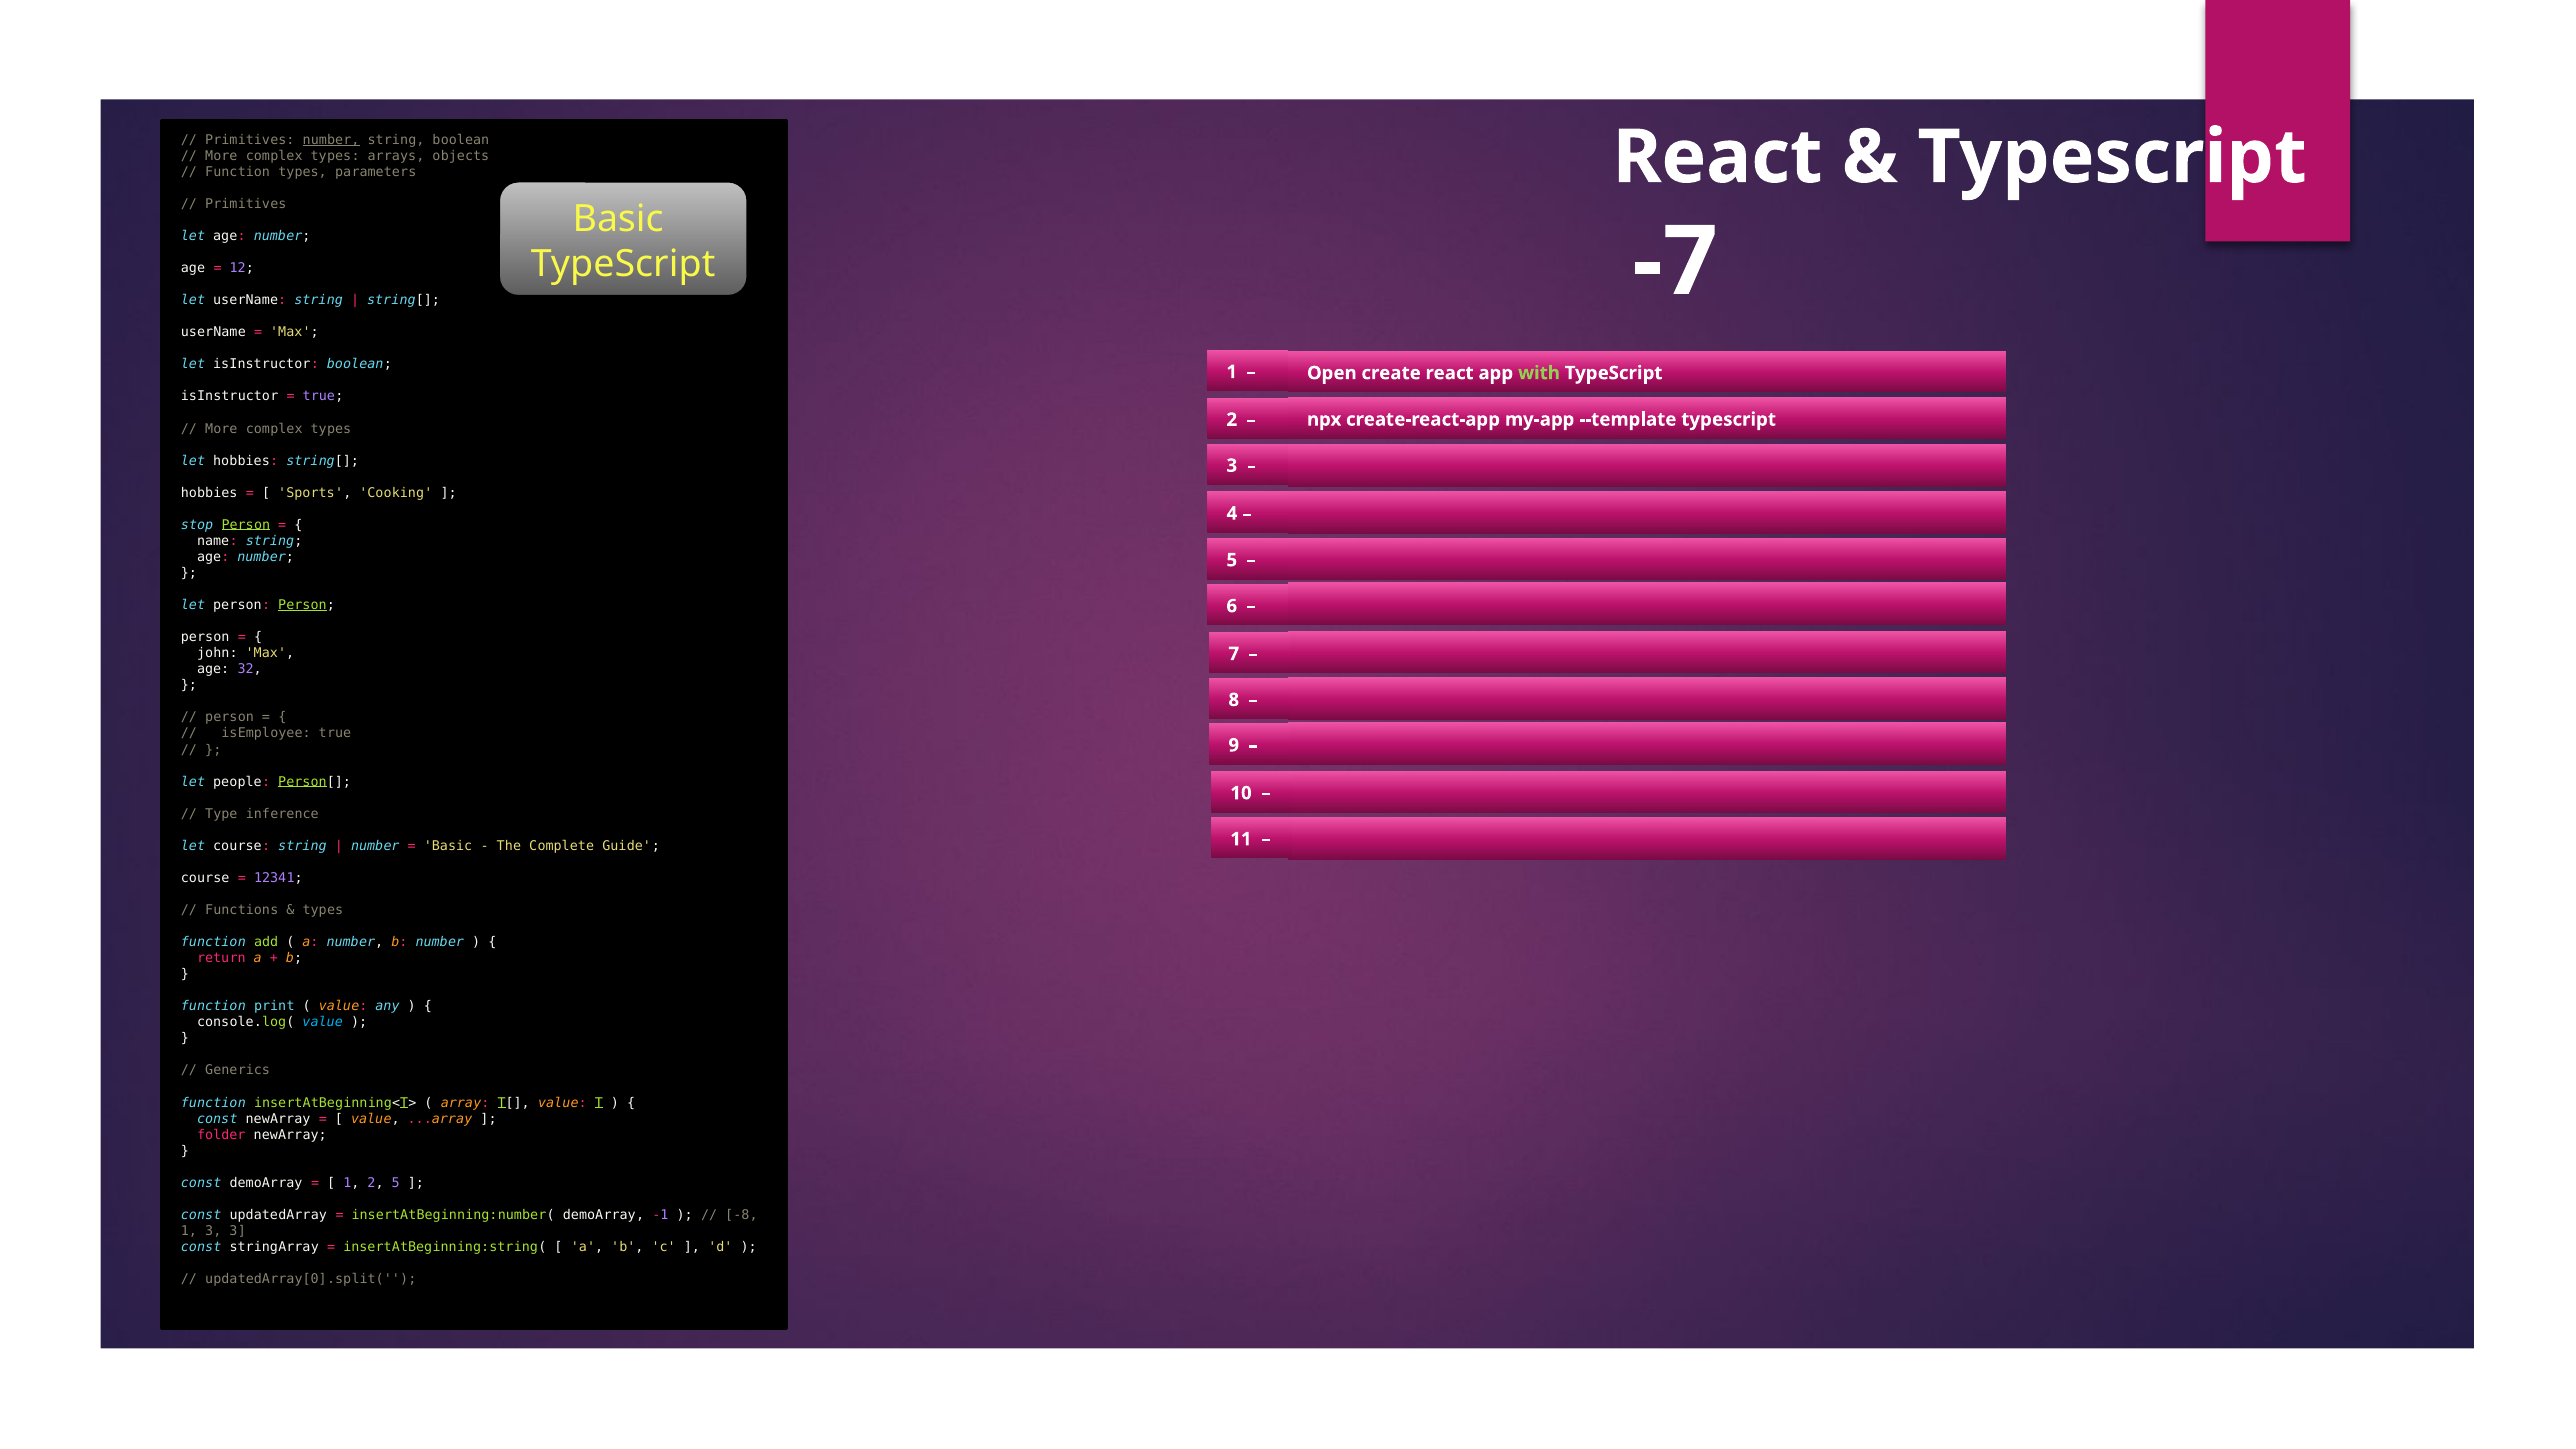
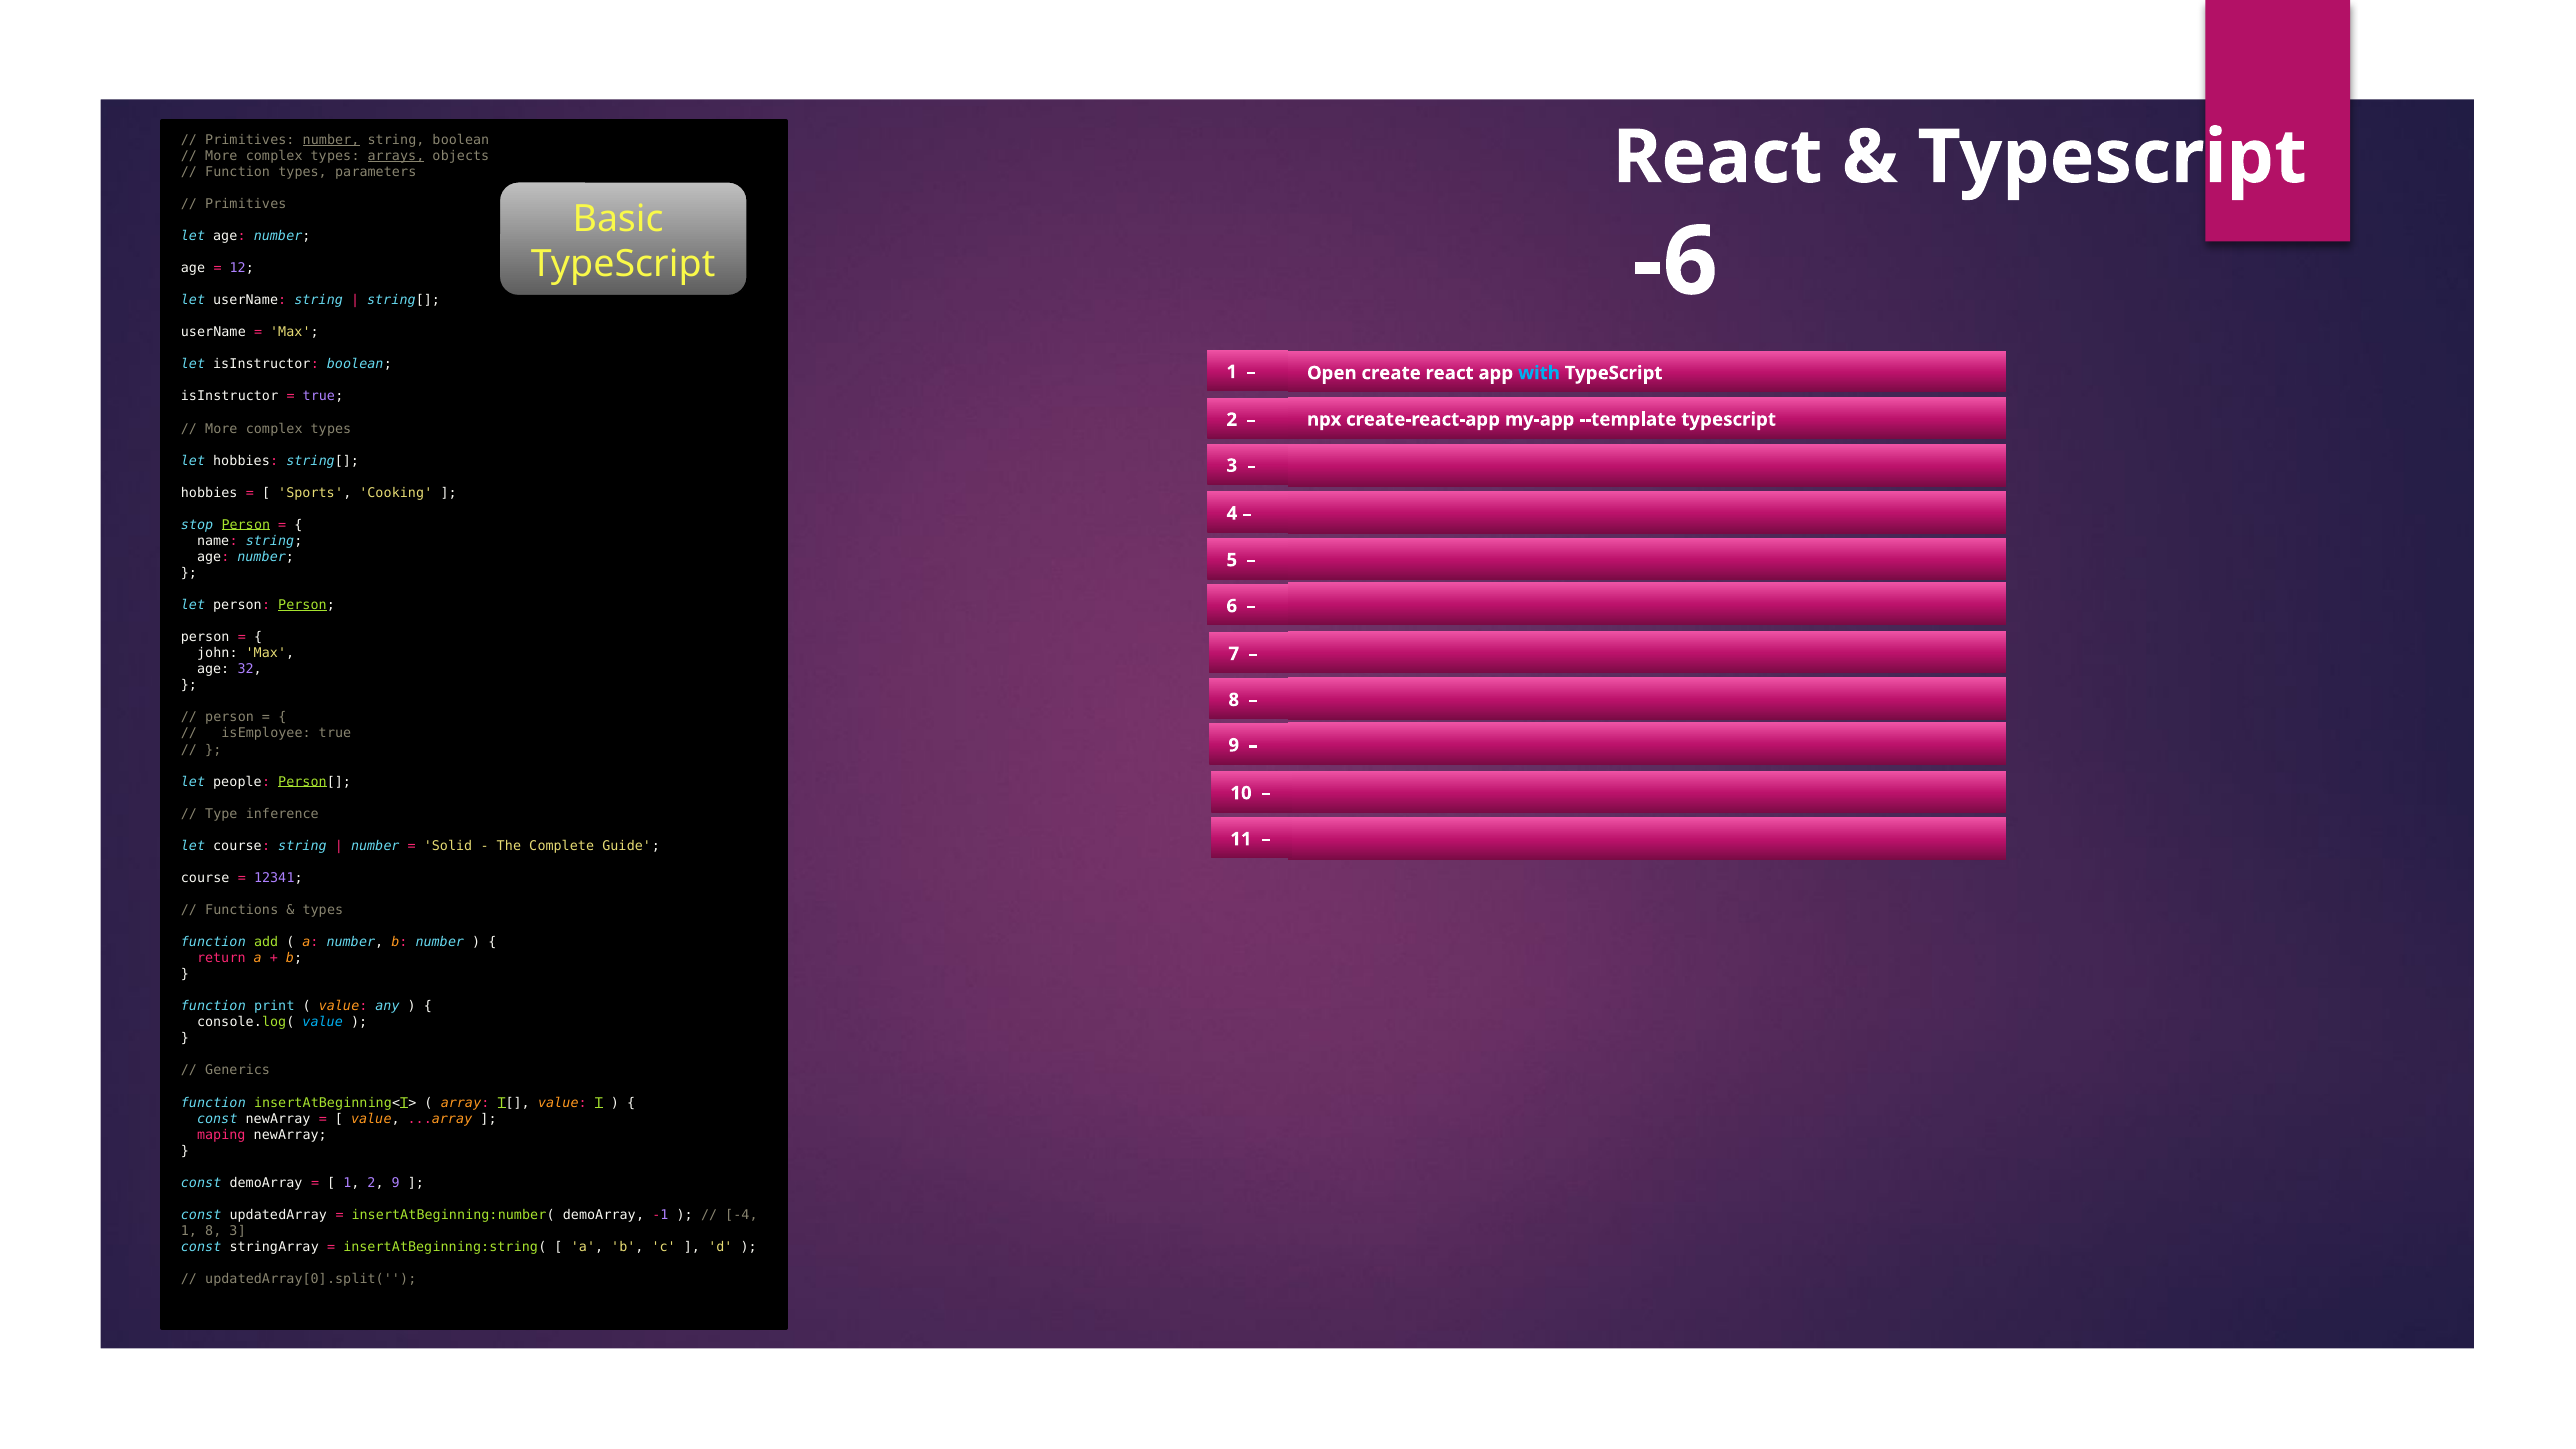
arrays underline: none -> present (396, 156)
-7: -7 -> -6 (1675, 262)
with colour: light green -> light blue (1539, 373)
Basic: Basic -> Solid (448, 846)
folder: folder -> maping (221, 1135)
2 5: 5 -> 9 (396, 1183)
-8: -8 -> -4 (741, 1215)
1 3: 3 -> 8 (213, 1231)
